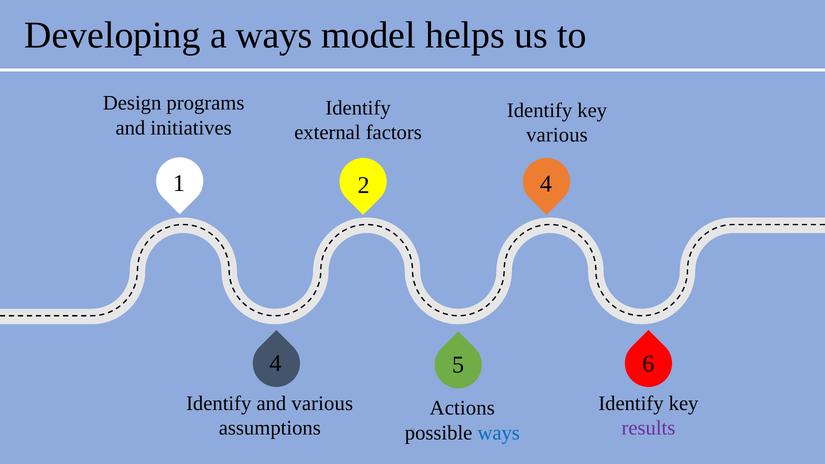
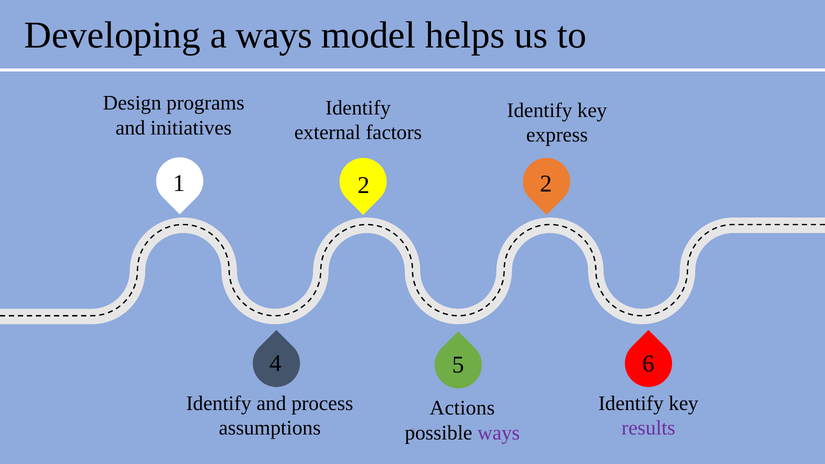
various: various -> express (557, 135)
2 4: 4 -> 2 (546, 184)
and various: various -> process (322, 403)
ways colour: blue -> purple (499, 433)
